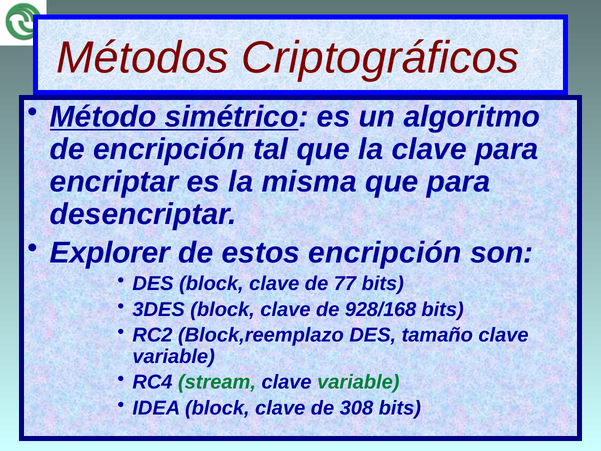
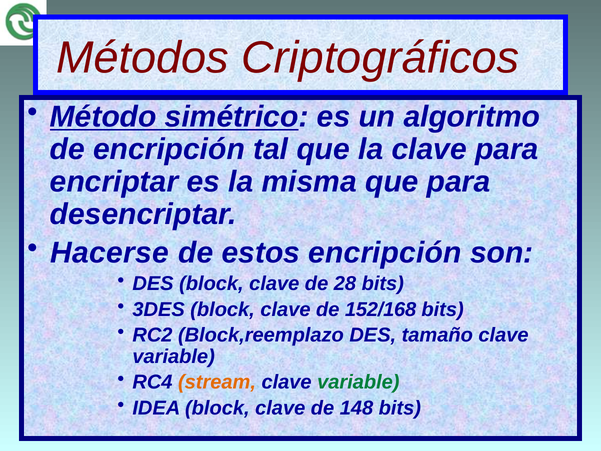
Explorer: Explorer -> Hacerse (110, 252)
77: 77 -> 28 (345, 284)
928/168: 928/168 -> 152/168 (381, 309)
stream colour: green -> orange (217, 382)
308: 308 -> 148 (356, 408)
